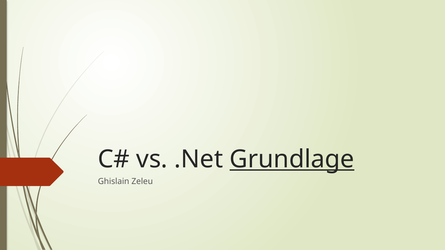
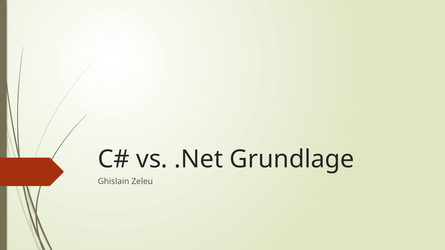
Grundlage underline: present -> none (292, 159)
